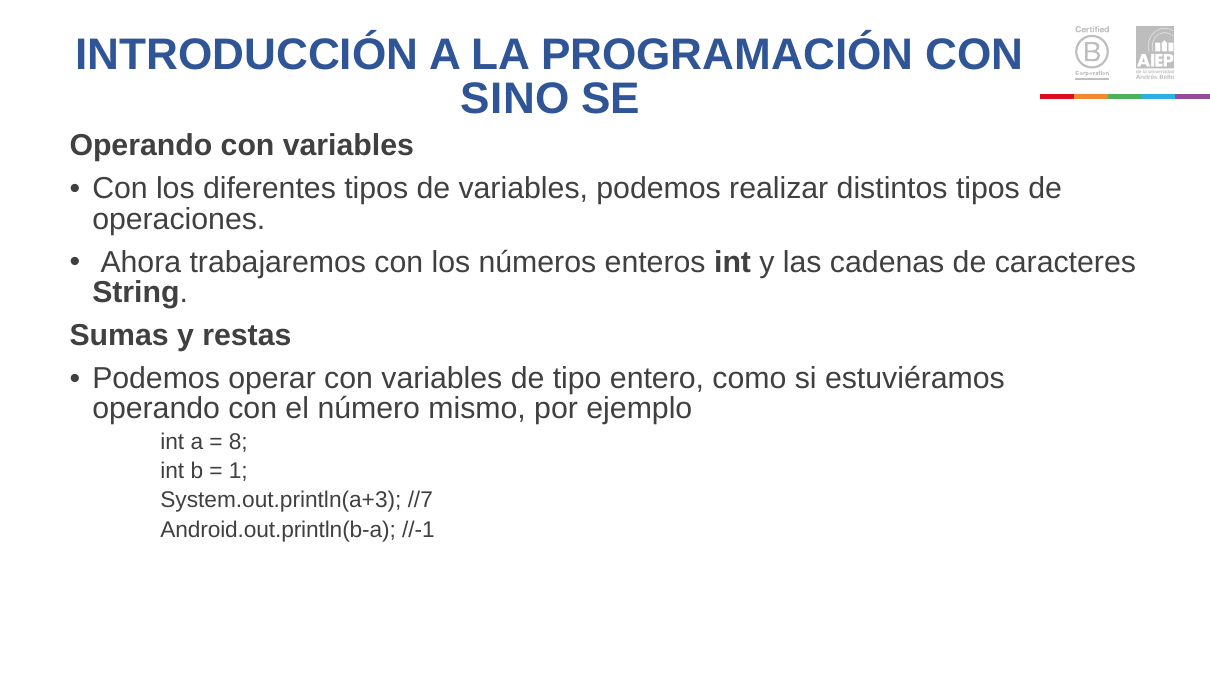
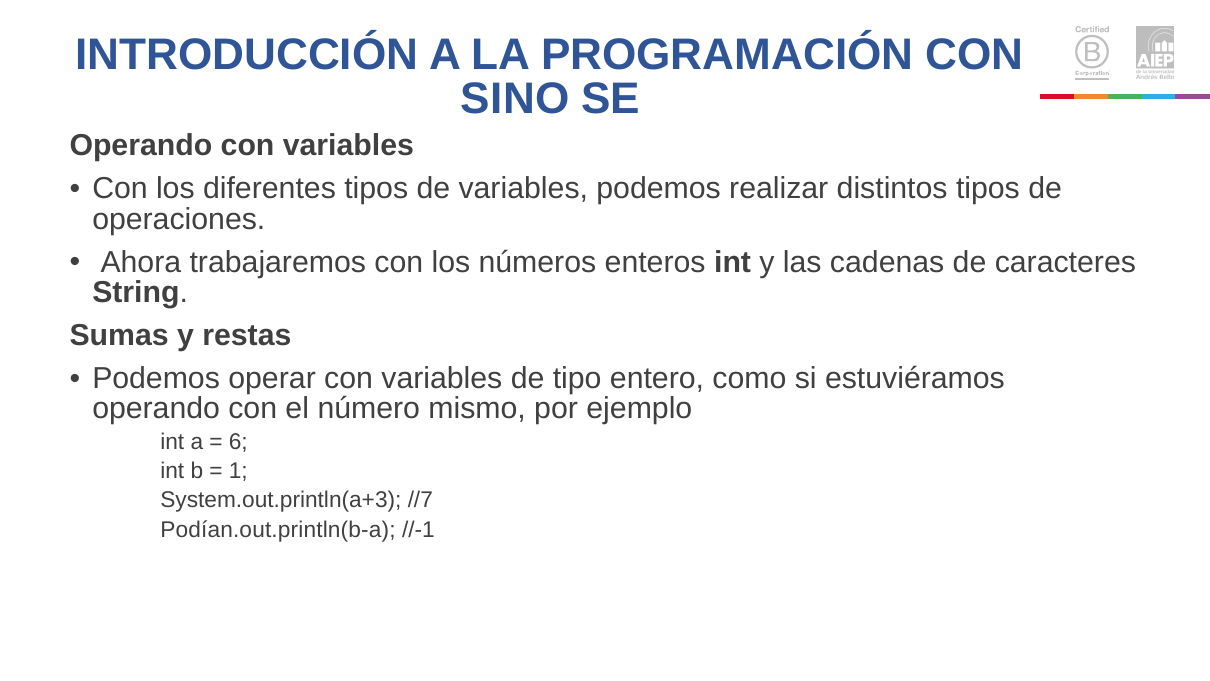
8: 8 -> 6 (238, 442)
Android.out.println(b-a: Android.out.println(b-a -> Podían.out.println(b-a (278, 529)
